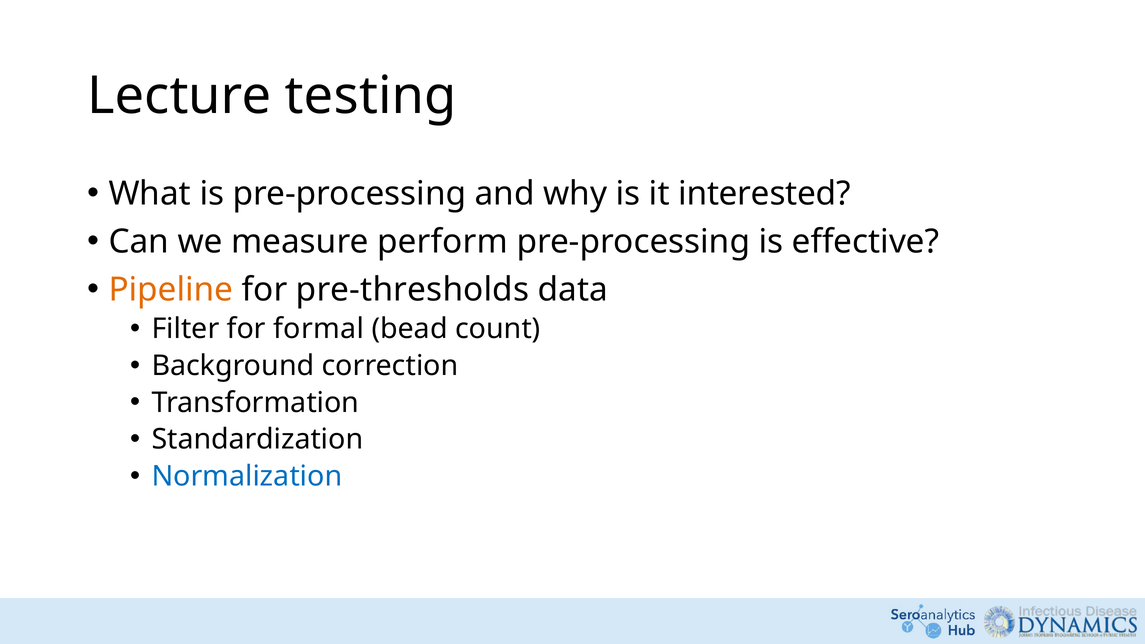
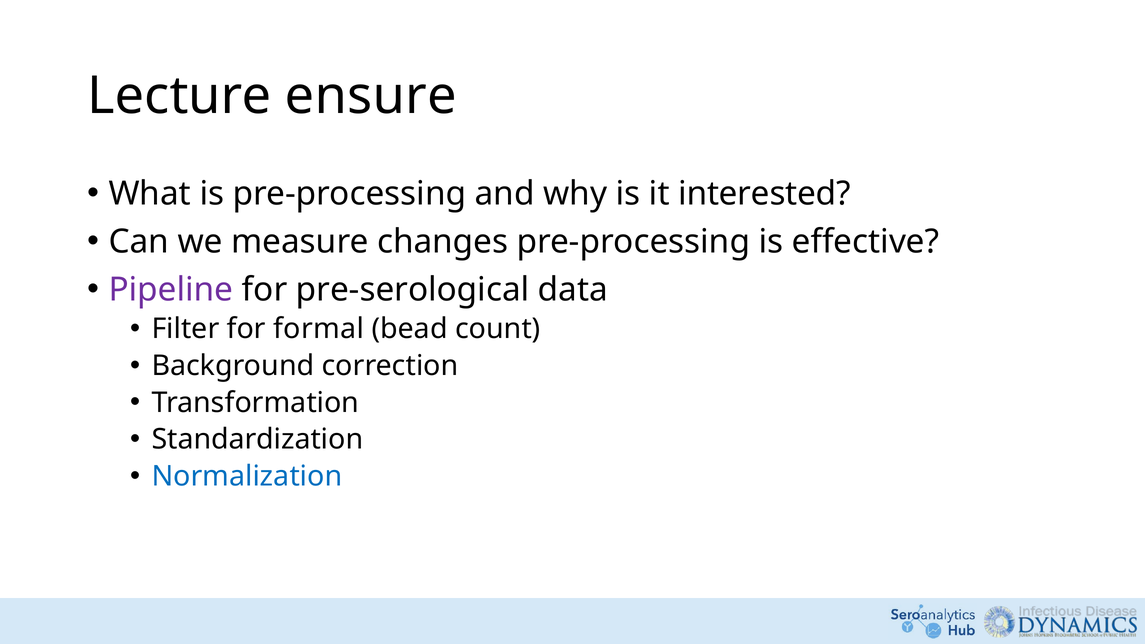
testing: testing -> ensure (371, 96)
perform: perform -> changes (443, 242)
Pipeline colour: orange -> purple (171, 290)
pre-thresholds: pre-thresholds -> pre-serological (413, 290)
